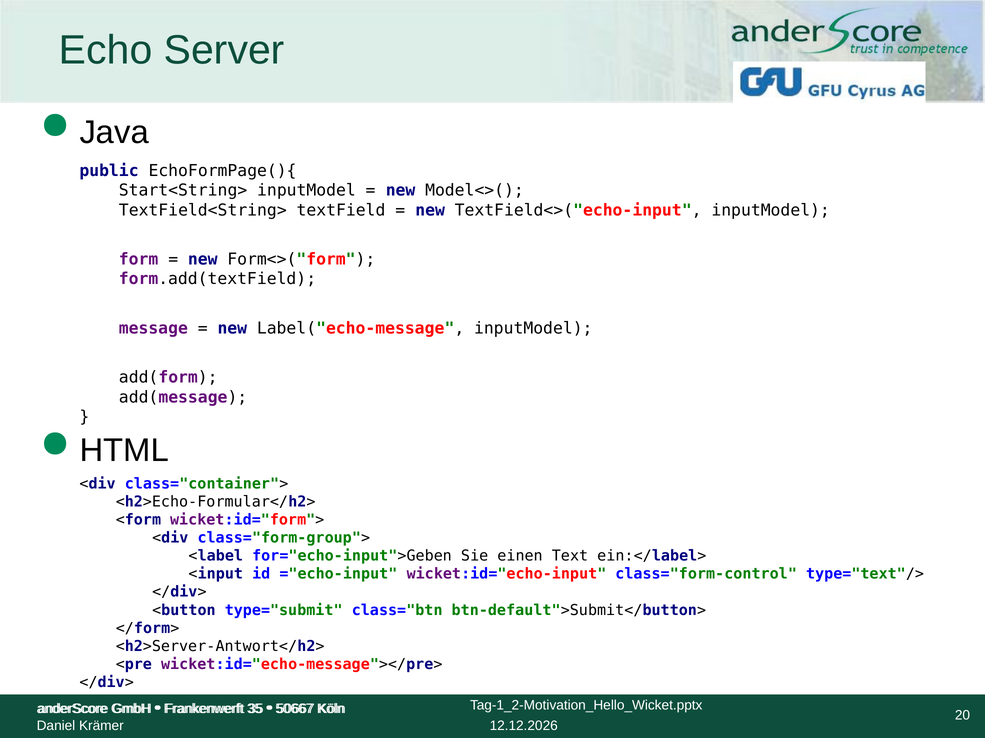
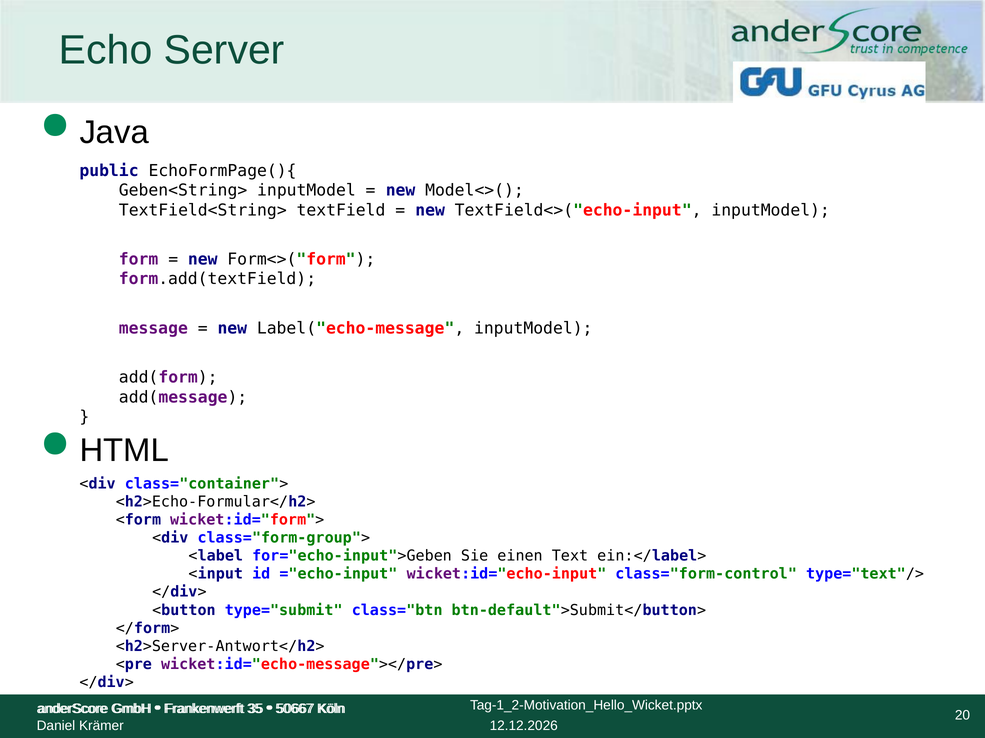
Start<String>: Start<String> -> Geben<String> (183, 191)
